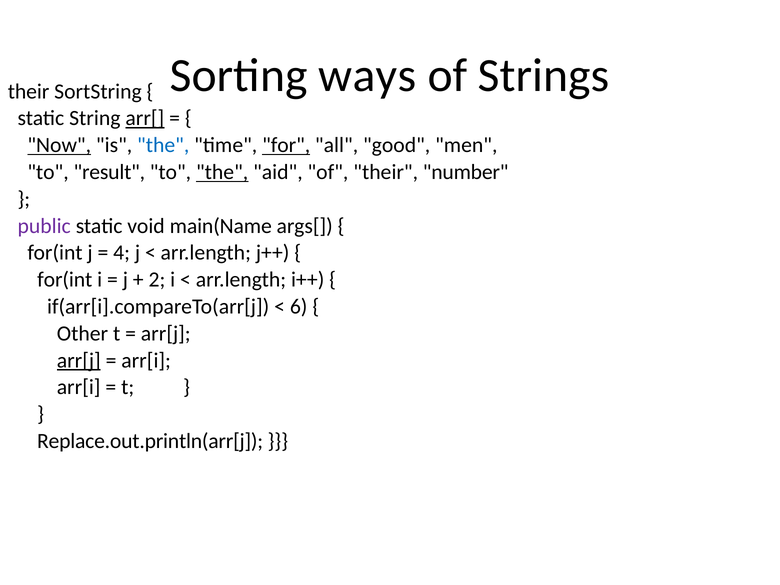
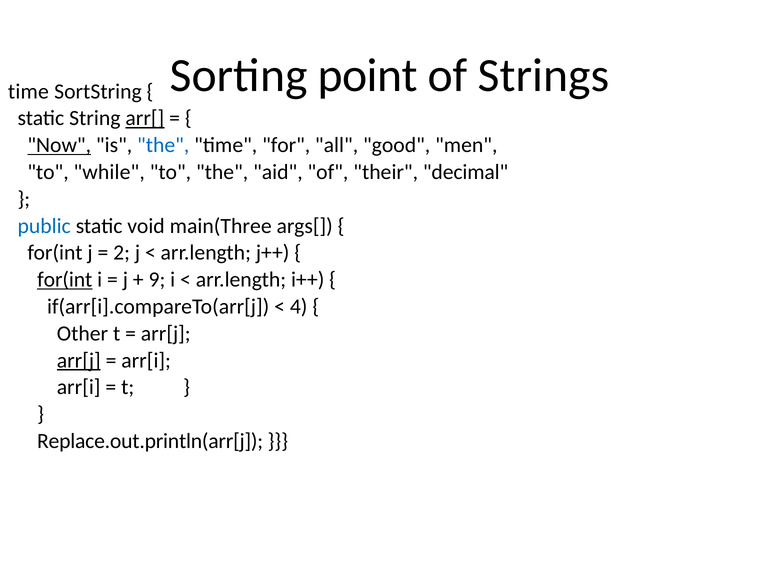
ways: ways -> point (368, 76)
their: their -> time (28, 91)
for underline: present -> none (286, 145)
result: result -> while (109, 172)
the underline: present -> none (222, 172)
number: number -> decimal (466, 172)
public colour: purple -> blue (44, 226)
main(Name: main(Name -> main(Three (221, 226)
4: 4 -> 2 (122, 253)
for(int underline: none -> present (65, 280)
2: 2 -> 9 (157, 280)
6: 6 -> 4 (299, 307)
